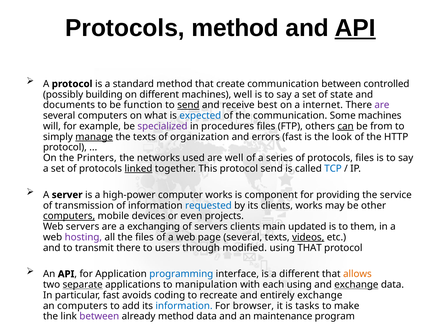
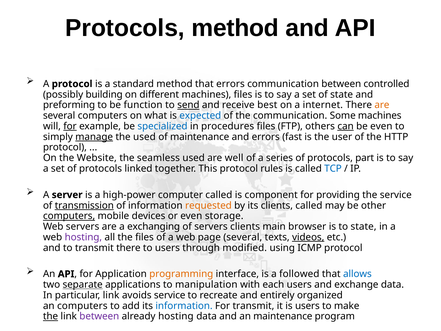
API underline: present -> none (355, 28)
that create: create -> errors (230, 84)
machines well: well -> files (243, 94)
documents: documents -> preforming (69, 105)
are colour: purple -> orange (382, 105)
for underline: none -> present (70, 126)
specialized colour: purple -> blue (162, 126)
be from: from -> even (381, 126)
the texts: texts -> used (144, 137)
of organization: organization -> maintenance (200, 137)
look: look -> user (342, 137)
Printers: Printers -> Website (97, 158)
networks: networks -> seamless (158, 158)
protocols files: files -> part (365, 158)
linked underline: present -> none (138, 168)
protocol send: send -> rules (272, 168)
computer works: works -> called (219, 195)
transmission underline: none -> present (84, 205)
requested colour: blue -> orange (208, 205)
clients works: works -> called (309, 205)
projects: projects -> storage (224, 216)
updated: updated -> browser (307, 226)
to them: them -> state (364, 226)
using THAT: THAT -> ICMP (310, 248)
programming colour: blue -> orange (181, 274)
a different: different -> followed (299, 274)
allows colour: orange -> blue (357, 274)
each using: using -> users (299, 284)
exchange underline: present -> none (356, 284)
particular fast: fast -> link (111, 295)
avoids coding: coding -> service (170, 295)
entirely exchange: exchange -> organized (320, 295)
For browser: browser -> transmit (253, 306)
is tasks: tasks -> users (307, 306)
the underline: none -> present (51, 316)
already method: method -> hosting (176, 316)
